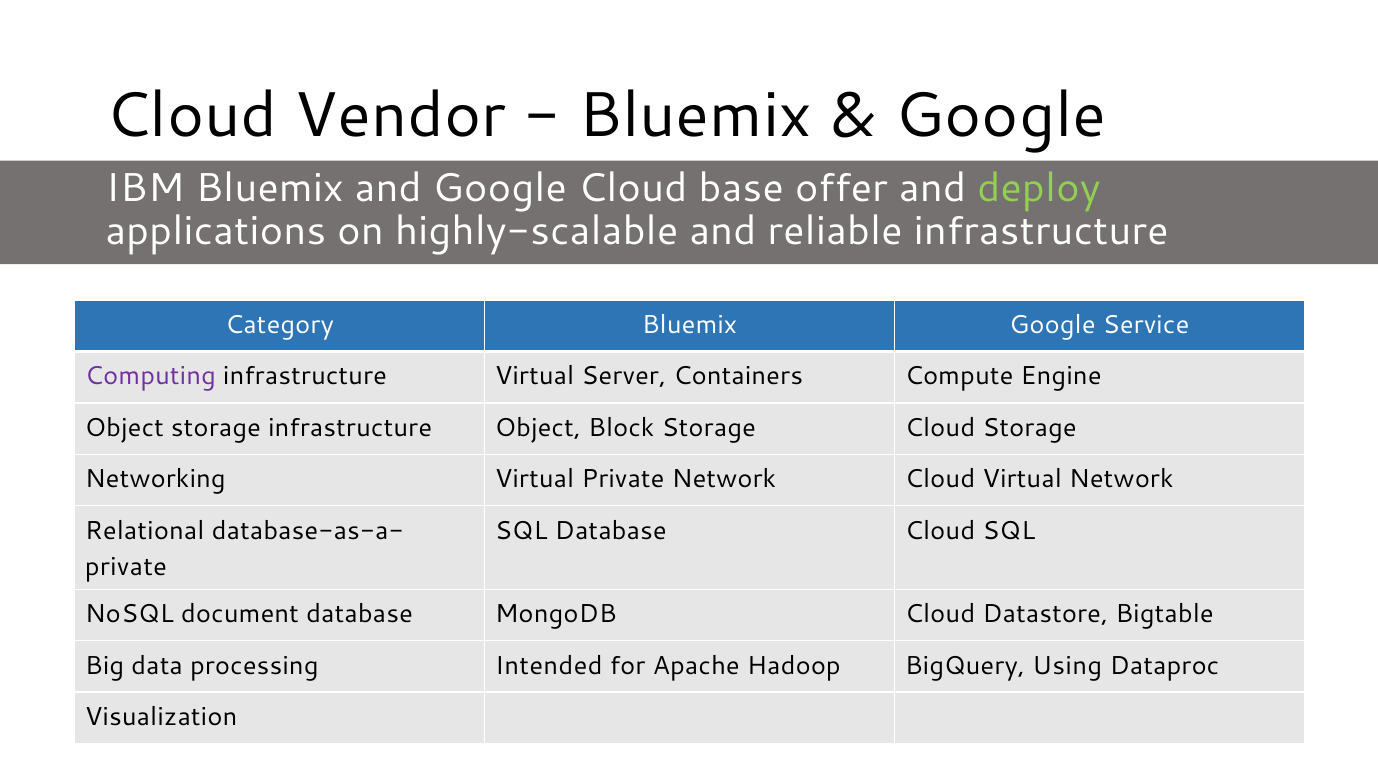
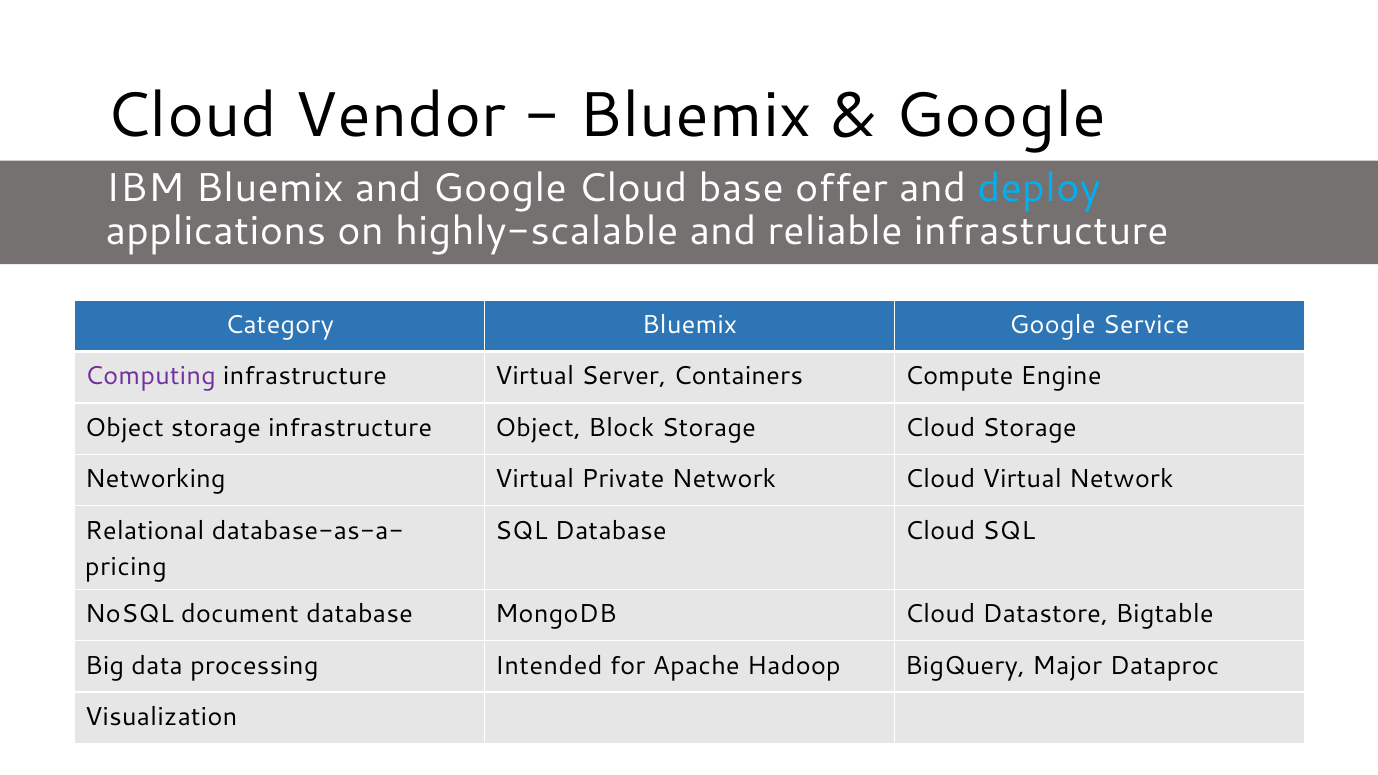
deploy colour: light green -> light blue (1039, 188)
private: private -> pricing (126, 567)
Using: Using -> Major (1067, 666)
